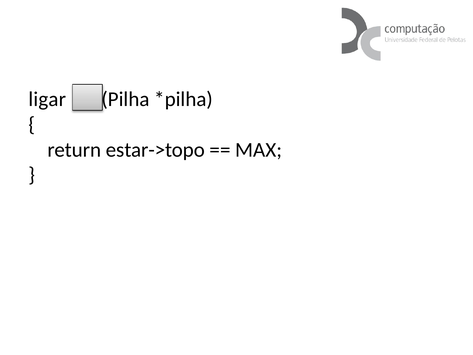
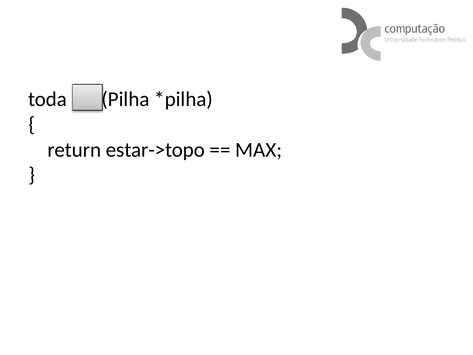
ligar: ligar -> toda (47, 99)
